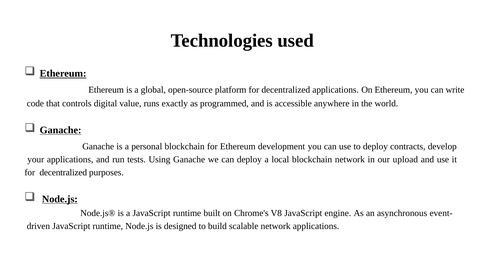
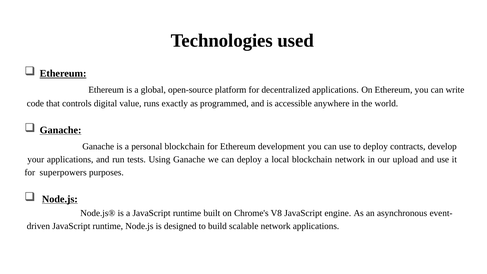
decentralized: decentralized -> superpowers (63, 172)
